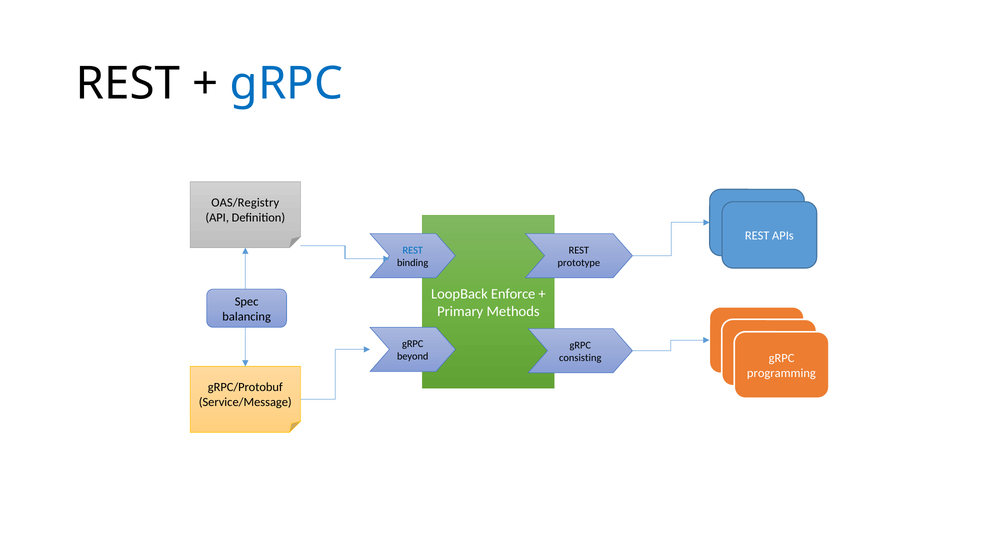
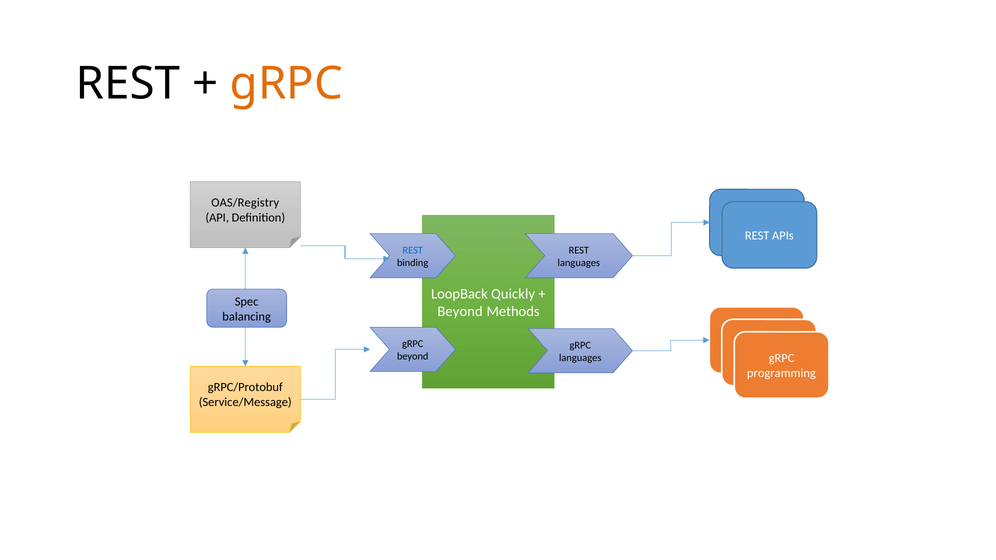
gRPC colour: blue -> orange (286, 84)
prototype: prototype -> languages (579, 263)
Enforce: Enforce -> Quickly (513, 294)
Primary: Primary -> Beyond (460, 312)
consisting: consisting -> languages (580, 358)
